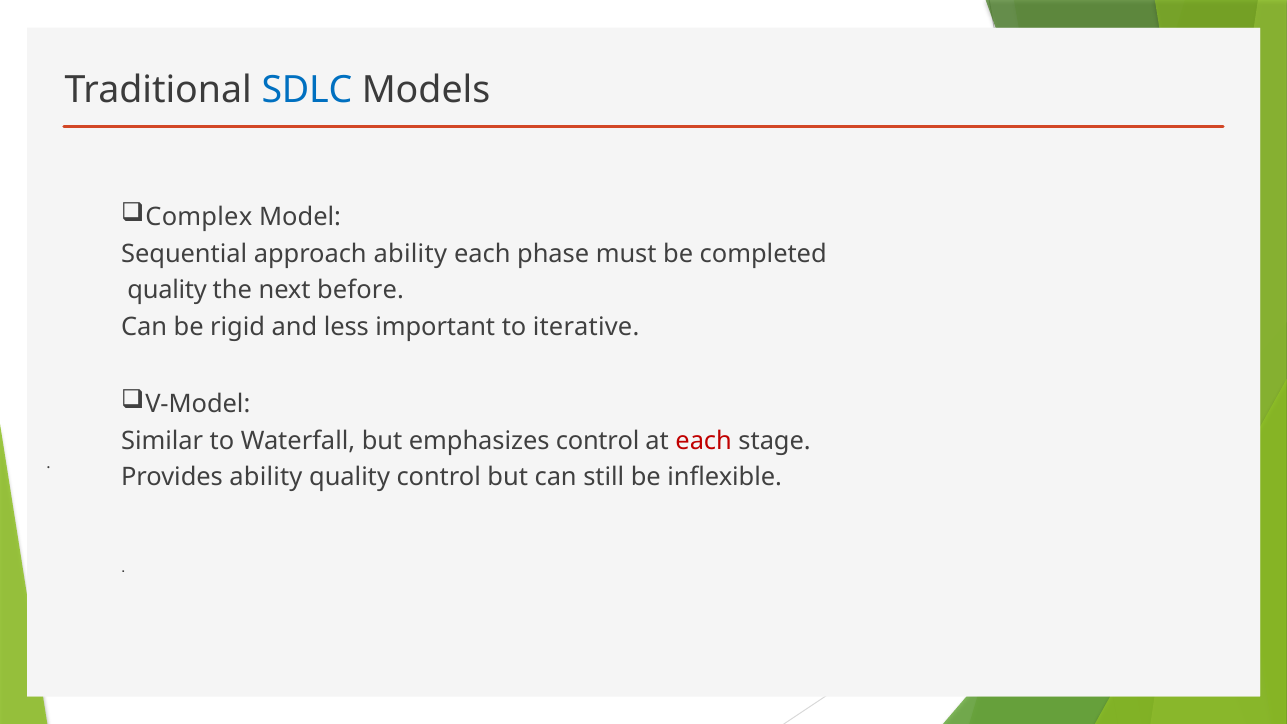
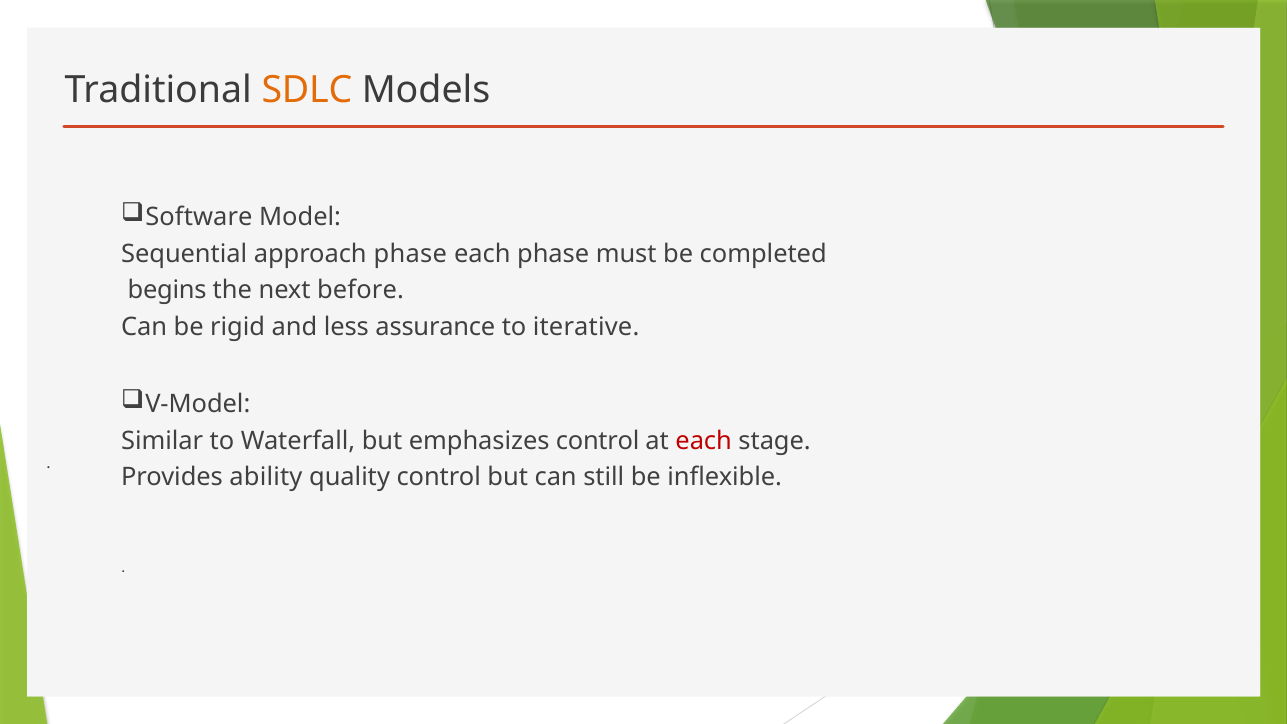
SDLC colour: blue -> orange (307, 90)
Complex: Complex -> Software (199, 217)
approach ability: ability -> phase (410, 254)
quality: quality -> begins (167, 290)
important: important -> assurance (435, 327)
